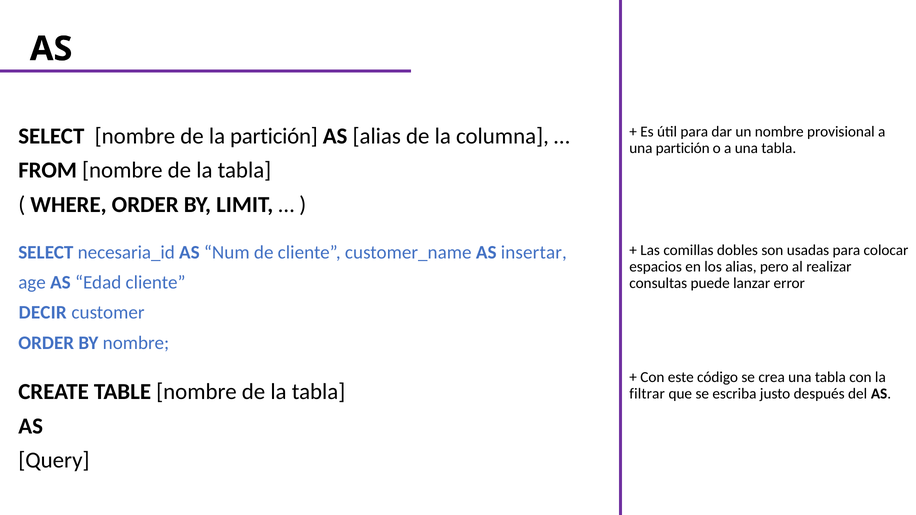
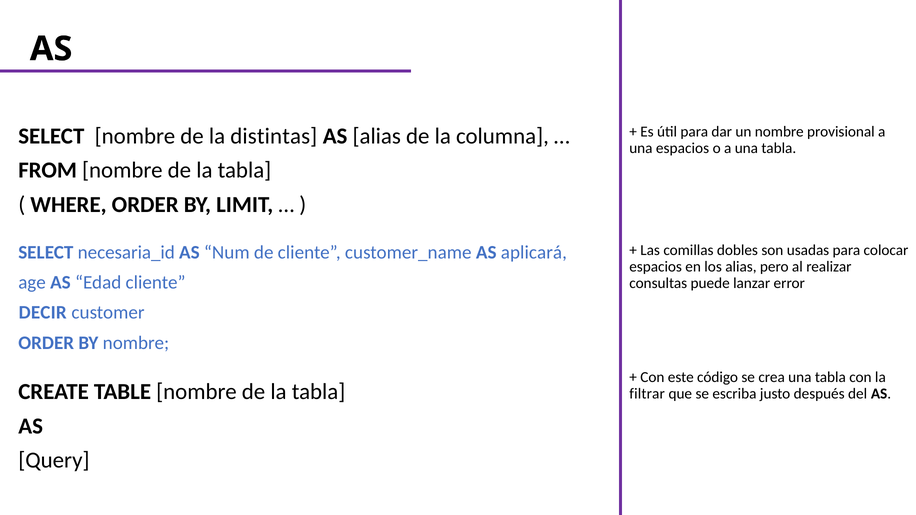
la partición: partición -> distintas (274, 136)
una partición: partición -> espacios (683, 148)
insertar: insertar -> aplicará (534, 252)
